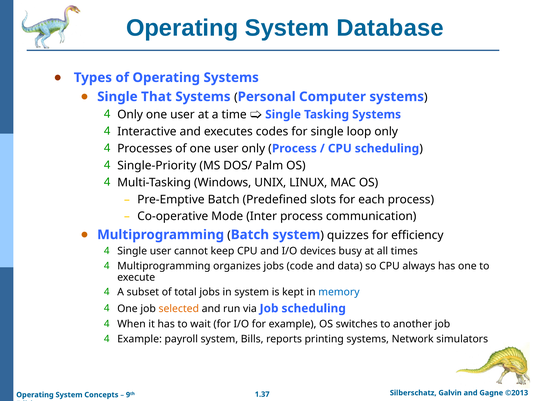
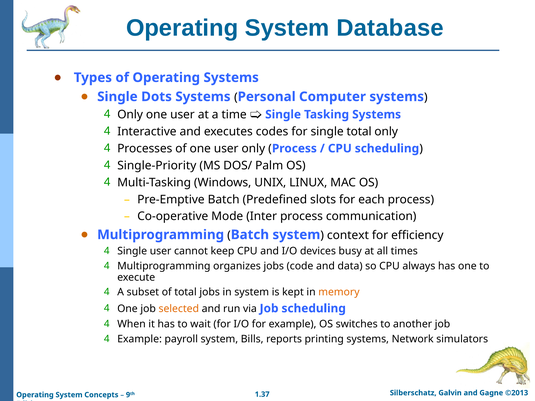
That: That -> Dots (156, 97)
single loop: loop -> total (359, 132)
quizzes: quizzes -> context (348, 235)
memory colour: blue -> orange (339, 292)
